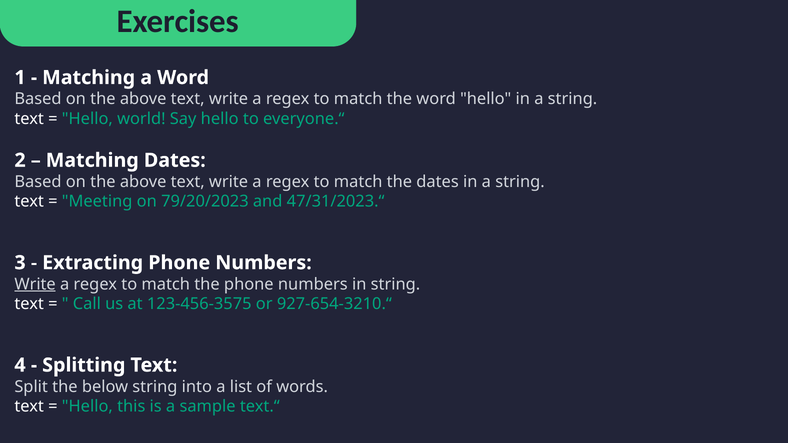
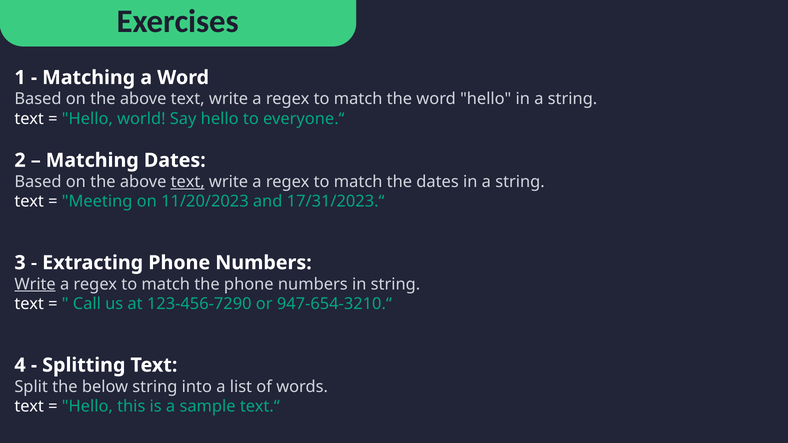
text underline: none -> present (188, 182)
79/20/2023: 79/20/2023 -> 11/20/2023 (205, 202)
47/31/2023.“: 47/31/2023.“ -> 17/31/2023.“ (336, 202)
123-456-3575: 123-456-3575 -> 123-456-7290 (199, 304)
927-654-3210.“: 927-654-3210.“ -> 947-654-3210.“ (334, 304)
